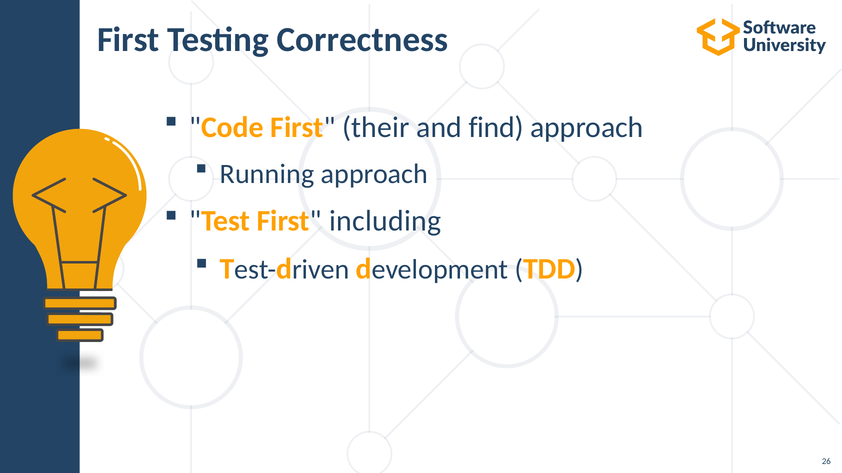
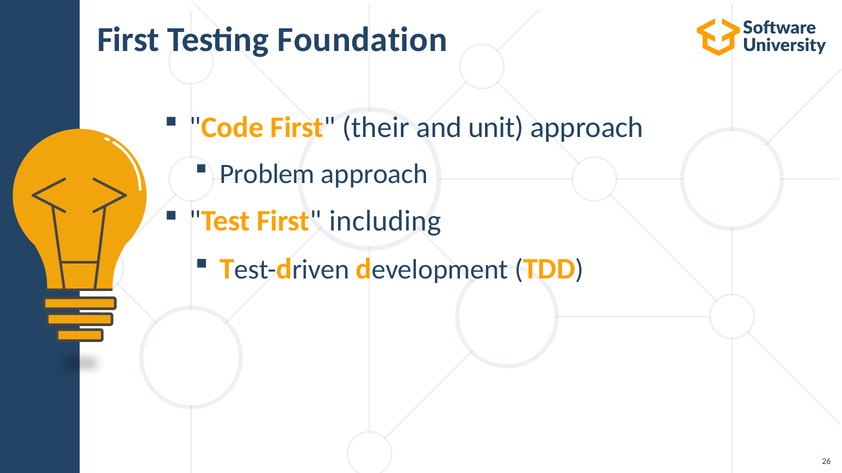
Correctness: Correctness -> Foundation (362, 40)
find: find -> unit (496, 127)
Running: Running -> Problem (267, 174)
